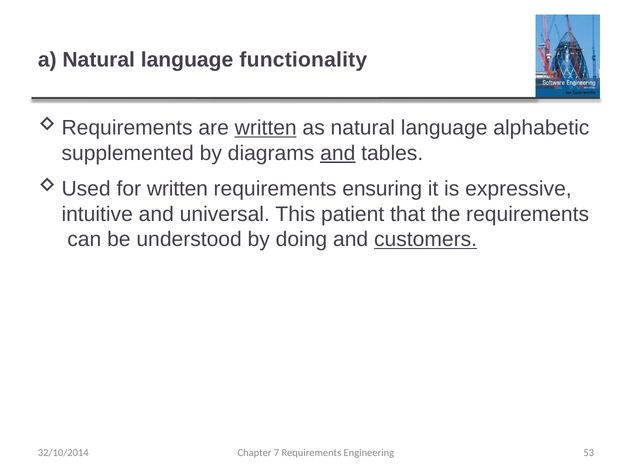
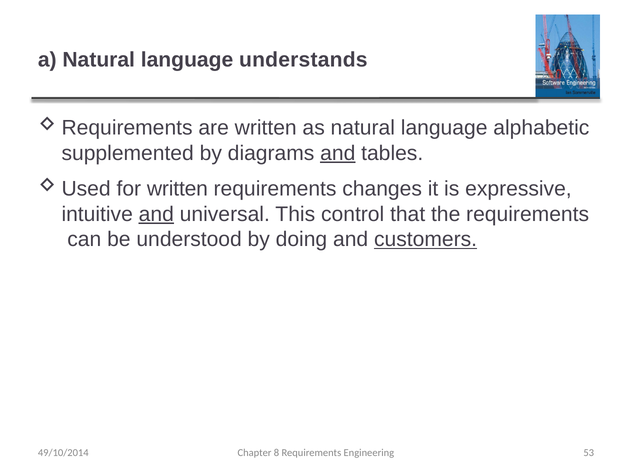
functionality: functionality -> understands (303, 60)
written underline: present -> none (266, 128)
ensuring: ensuring -> changes (382, 189)
and underline: none -> present (156, 214)
patient: patient -> control (353, 214)
32/10/2014: 32/10/2014 -> 49/10/2014 (63, 453)
7: 7 -> 8 (277, 453)
